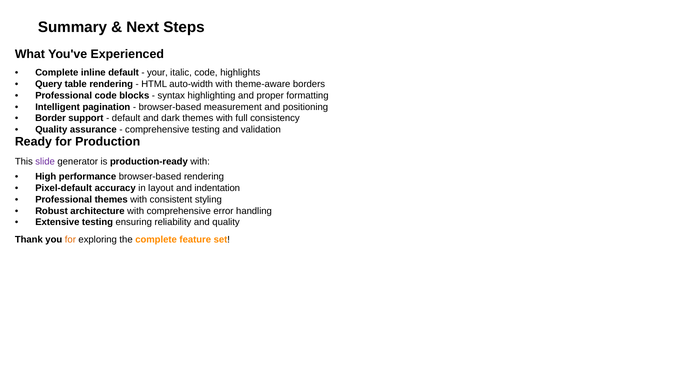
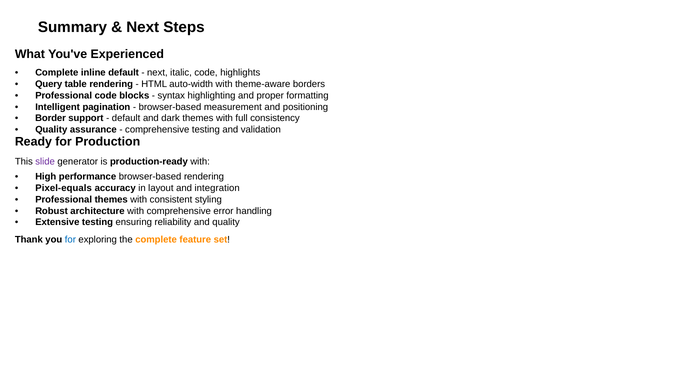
your: your -> next (157, 73)
Pixel-default: Pixel-default -> Pixel-equals (64, 188)
indentation: indentation -> integration (217, 188)
for colour: orange -> blue (70, 240)
